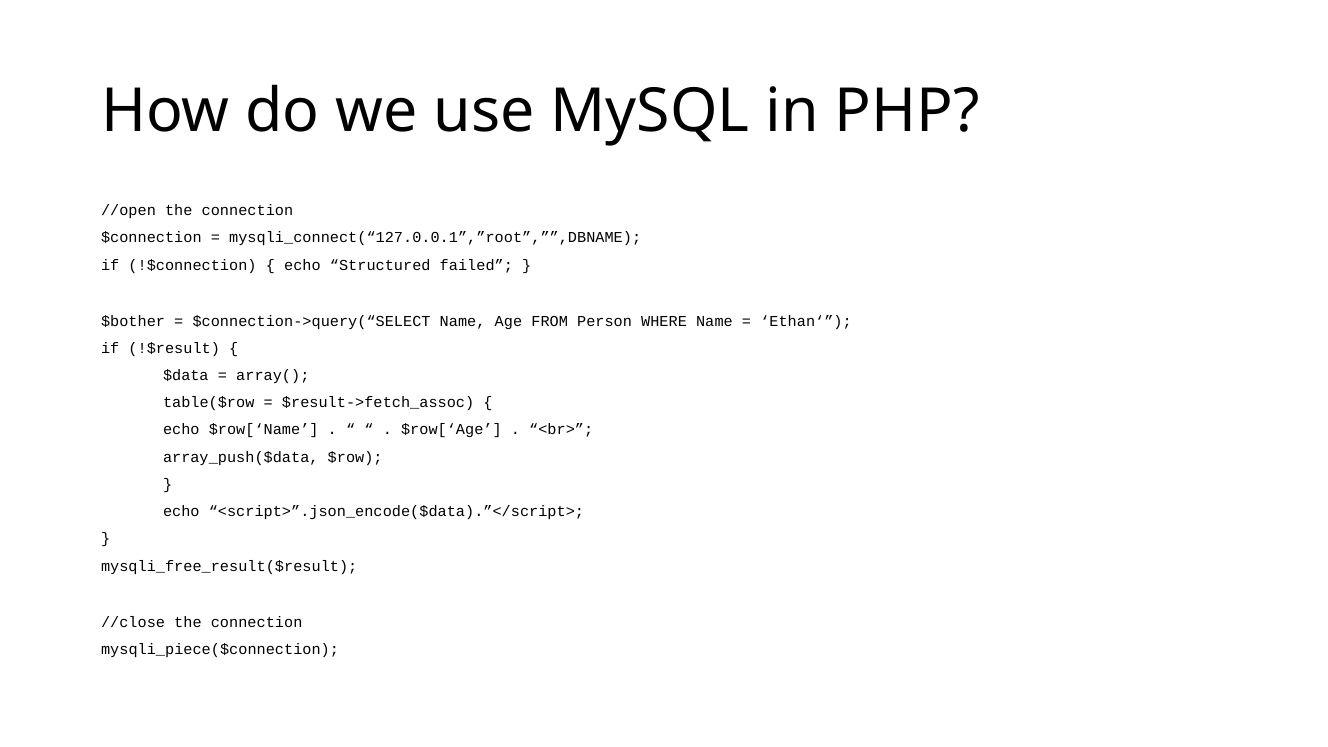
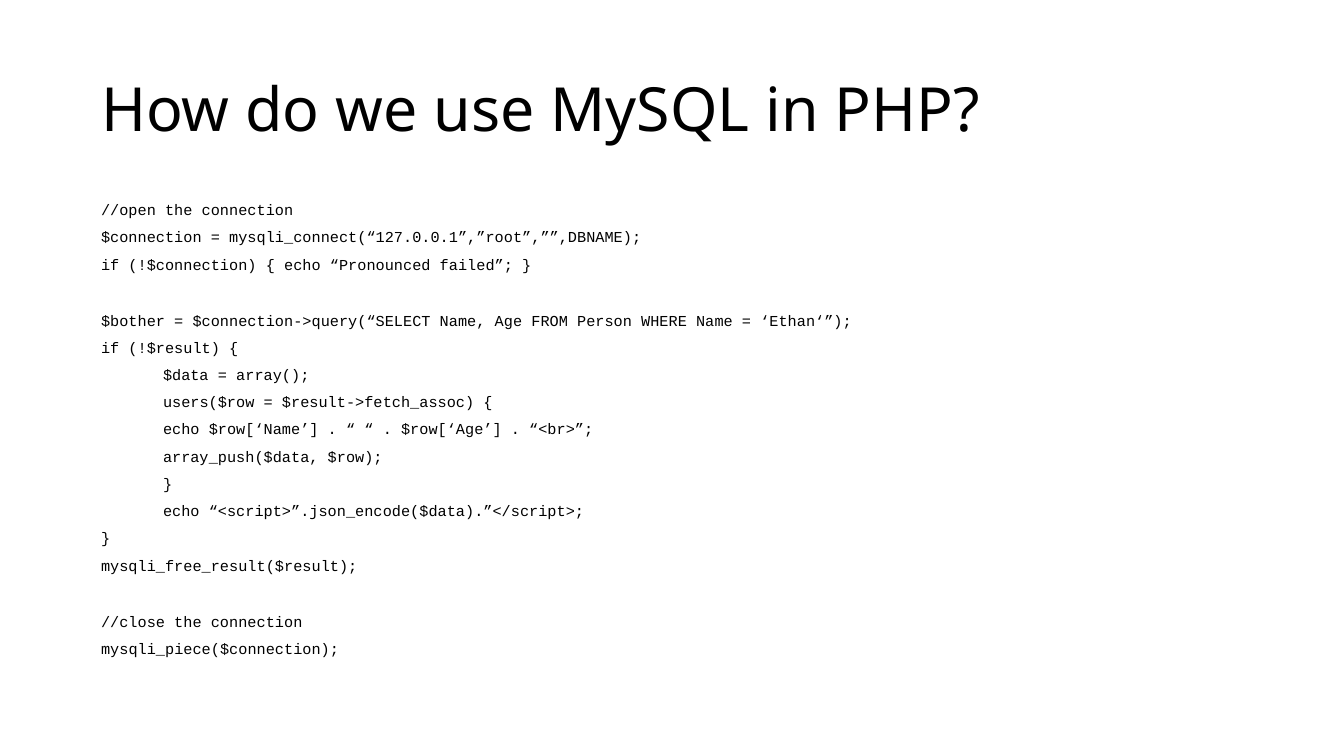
Structured: Structured -> Pronounced (380, 265)
table($row: table($row -> users($row (209, 403)
